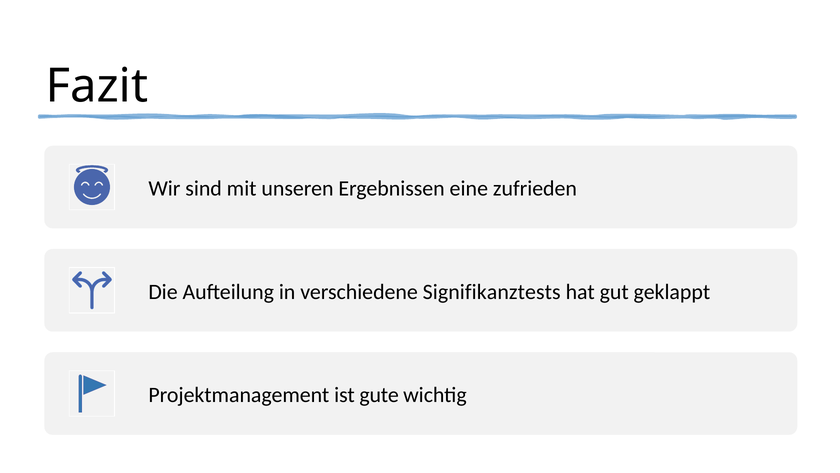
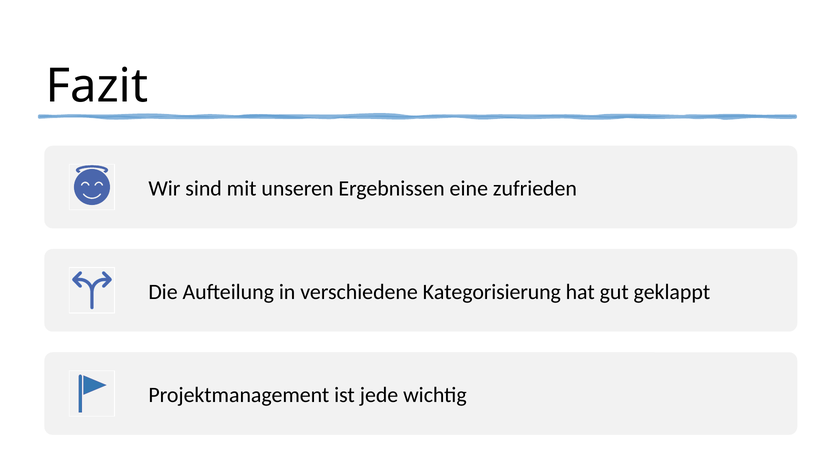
Signifikanztests: Signifikanztests -> Kategorisierung (492, 292)
gute: gute -> jede (379, 395)
